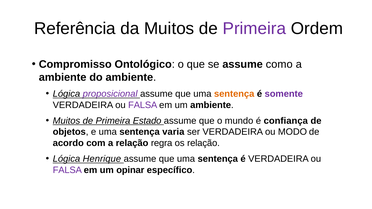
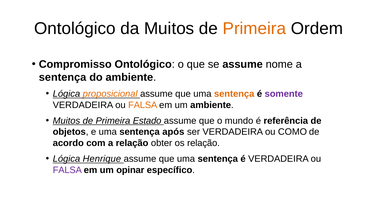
Referência: Referência -> Ontológico (75, 29)
Primeira colour: purple -> orange (254, 29)
como: como -> nome (279, 64)
ambiente: ambiente -> sentença (63, 77)
proposicional colour: purple -> orange (110, 94)
FALSA colour: purple -> orange (143, 105)
confiança: confiança -> referência (286, 121)
varia: varia -> após (173, 132)
MODO: MODO -> COMO (292, 132)
regra: regra -> obter (162, 143)
